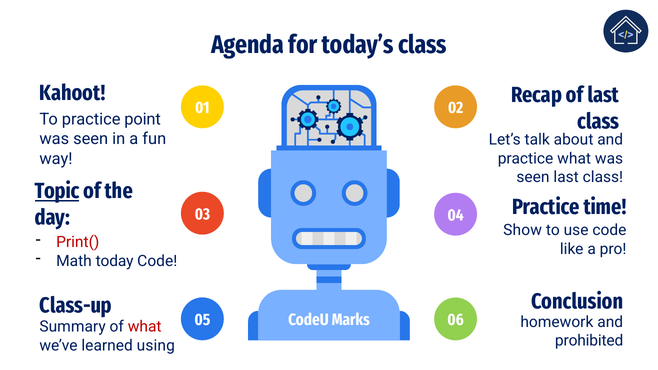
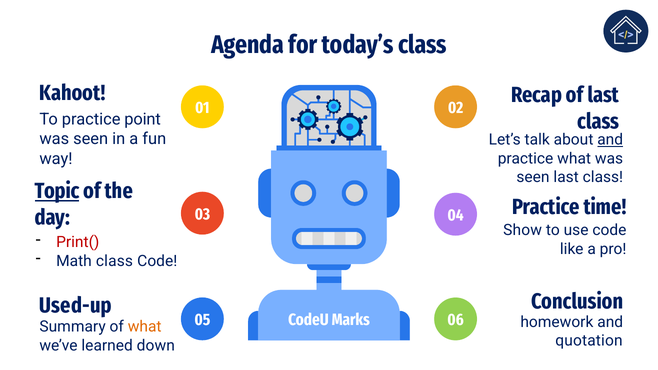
and underline: none -> present (610, 140)
Math today: today -> class (114, 261)
Class-up: Class-up -> Used-up (76, 305)
what colour: red -> orange (145, 327)
prohibited: prohibited -> quotation (589, 341)
using: using -> down (156, 346)
